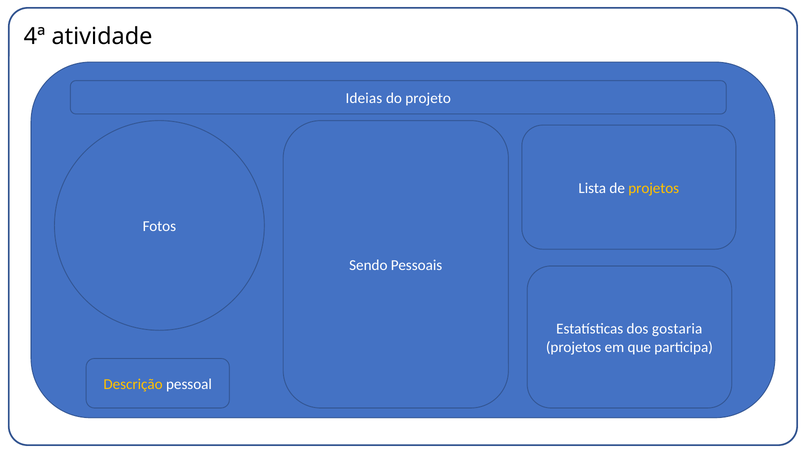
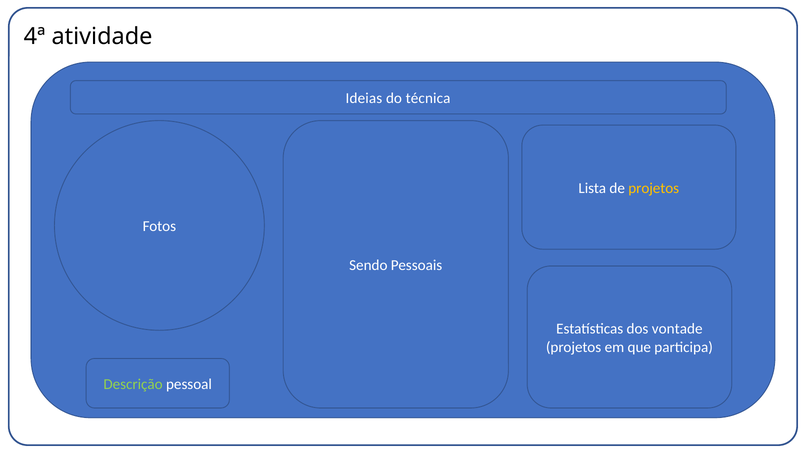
projeto: projeto -> técnica (428, 98)
gostaria: gostaria -> vontade (677, 329)
Descrição colour: yellow -> light green (133, 385)
